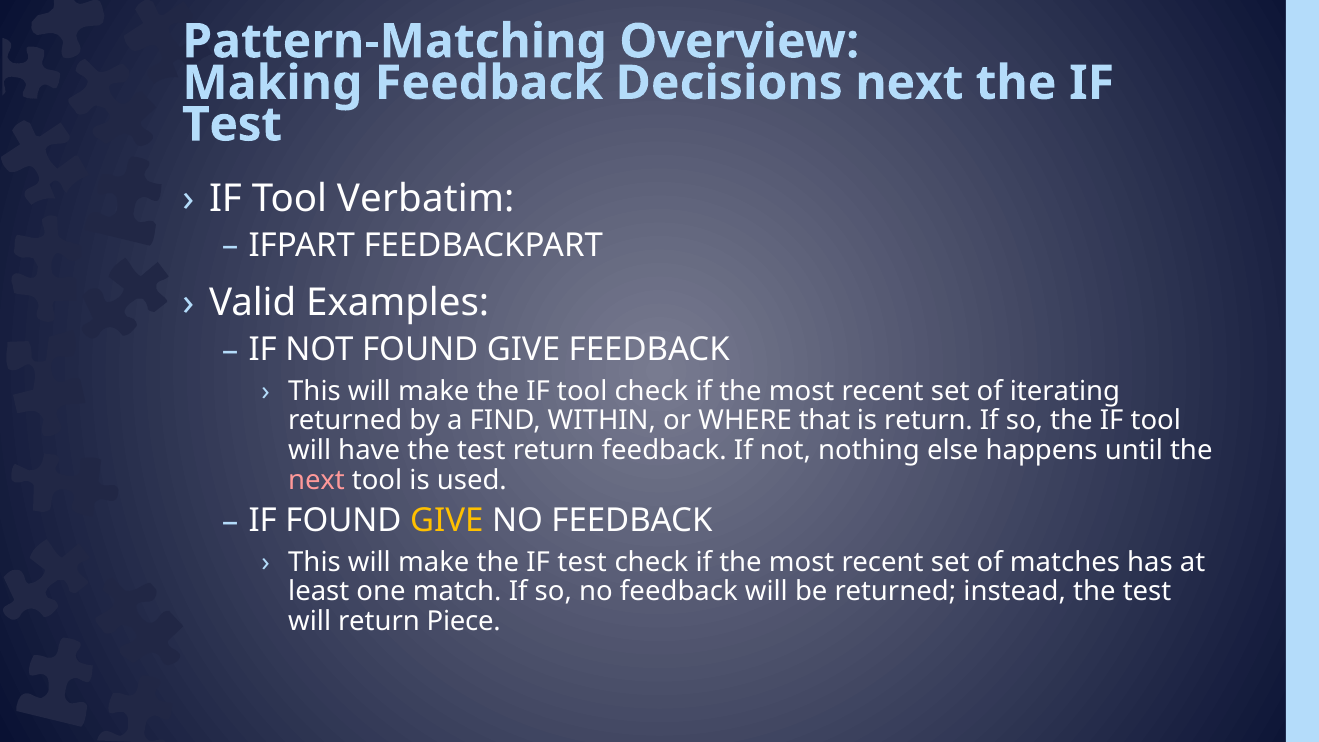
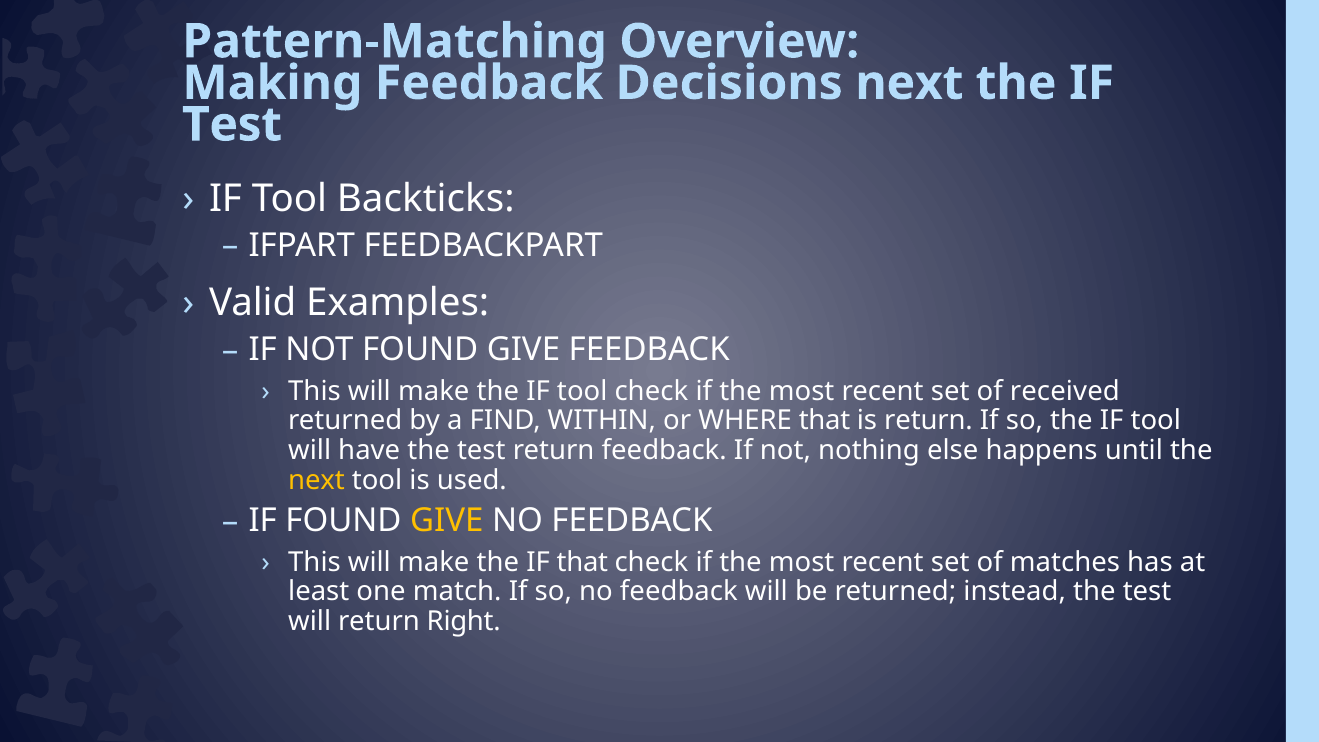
Verbatim: Verbatim -> Backticks (426, 199)
iterating: iterating -> received (1065, 391)
next colour: pink -> yellow (317, 480)
make the IF test: test -> that (582, 562)
Piece: Piece -> Right (464, 622)
